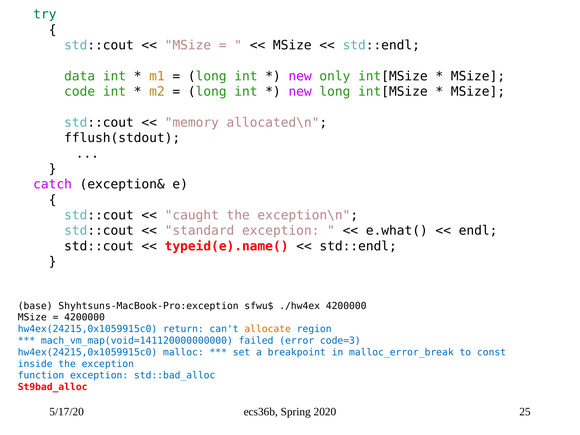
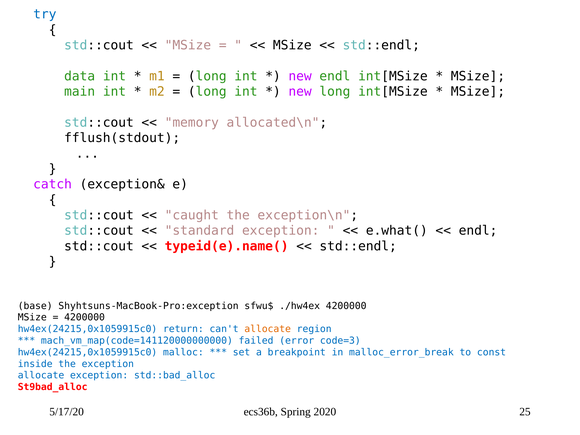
try colour: green -> blue (45, 14)
new only: only -> endl (335, 76)
code: code -> main (80, 92)
mach_vm_map(void=141120000000000: mach_vm_map(void=141120000000000 -> mach_vm_map(code=141120000000000 (137, 341)
function: function -> allocate (41, 375)
